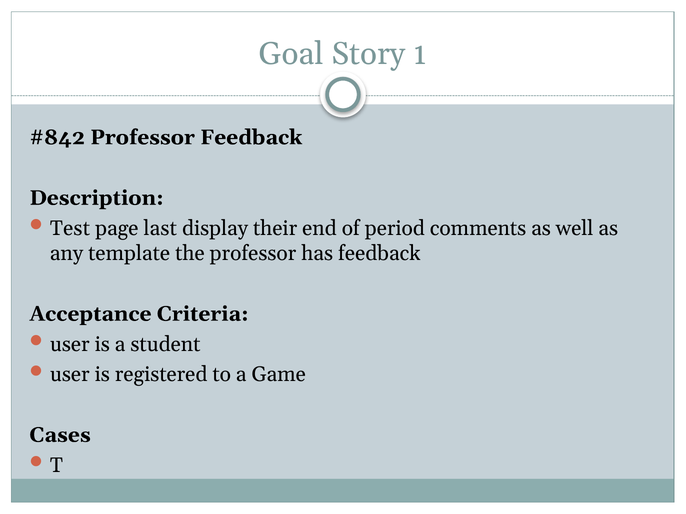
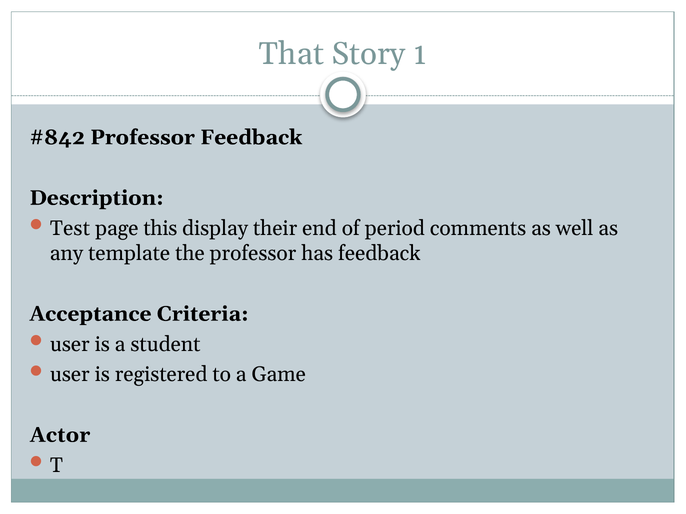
Goal: Goal -> That (291, 54)
last: last -> this (160, 228)
Cases: Cases -> Actor (60, 435)
